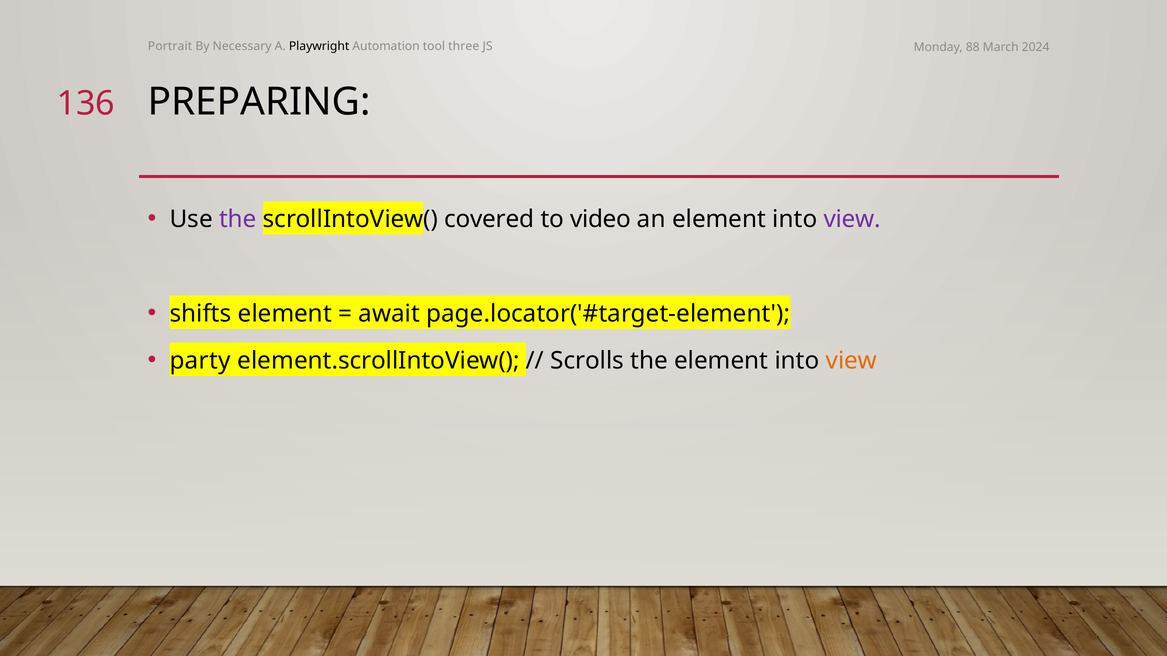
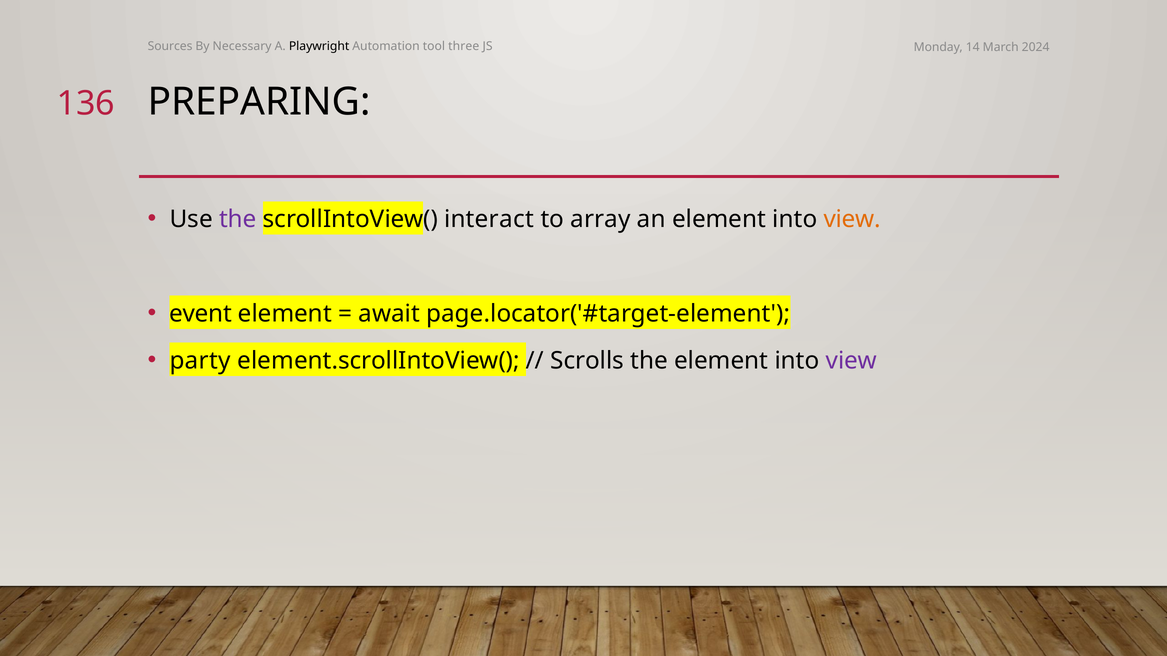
Portrait: Portrait -> Sources (170, 46)
88: 88 -> 14 (973, 47)
covered: covered -> interact (489, 219)
video: video -> array (600, 219)
view colour: purple -> orange (852, 219)
shifts: shifts -> event (201, 314)
view colour: orange -> purple (851, 361)
